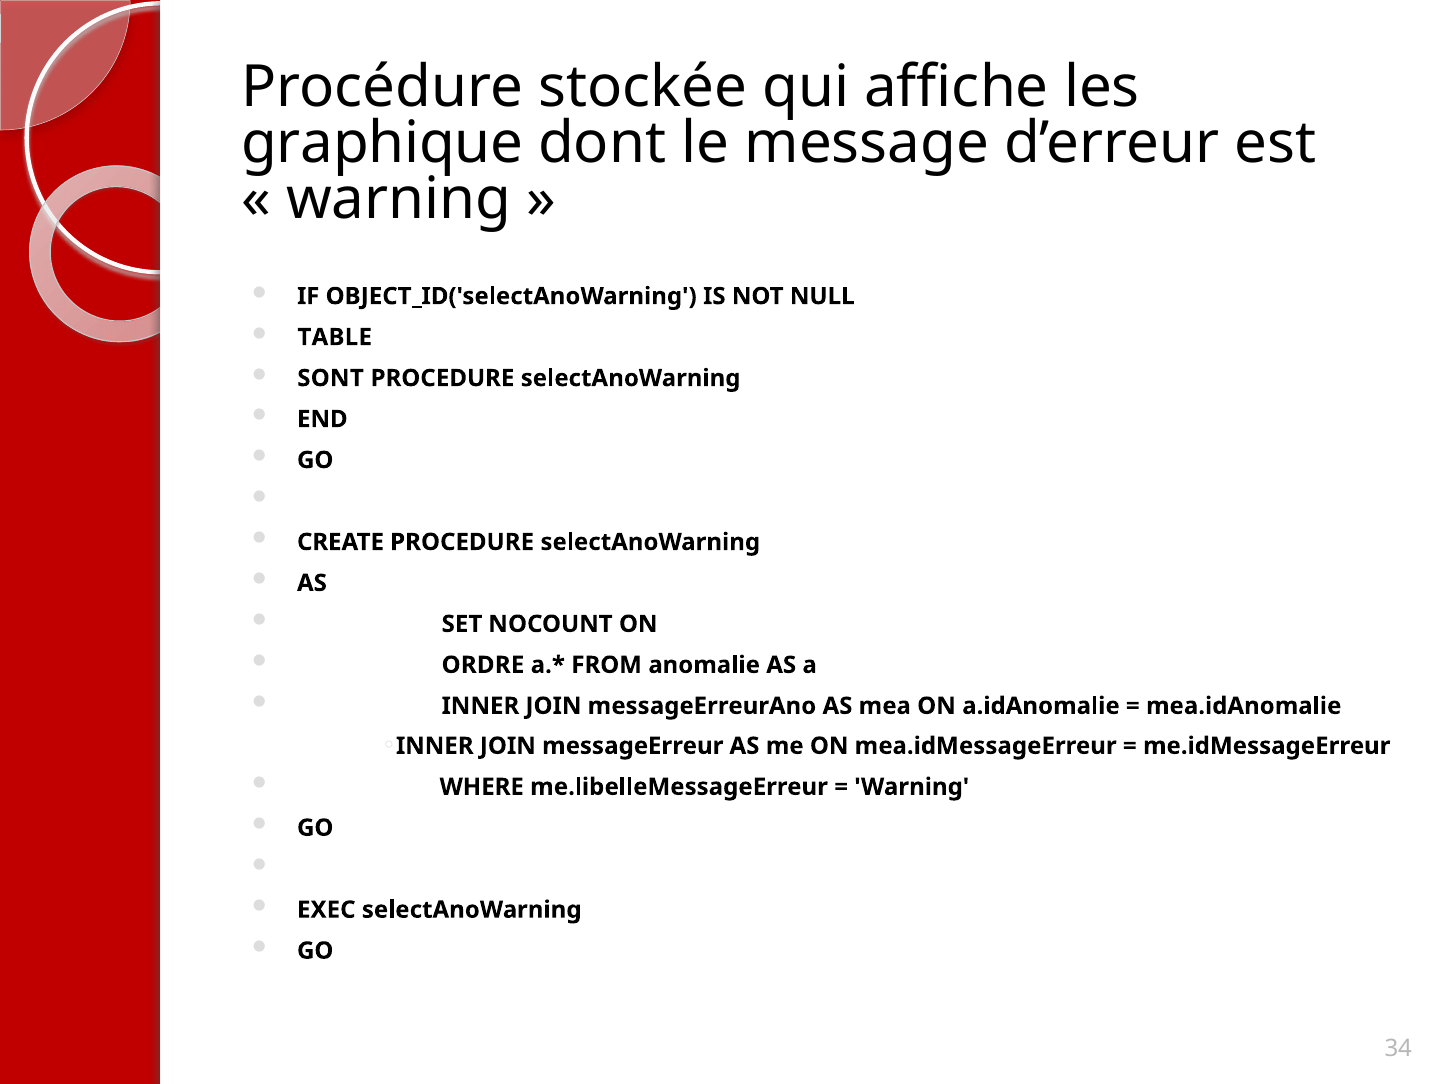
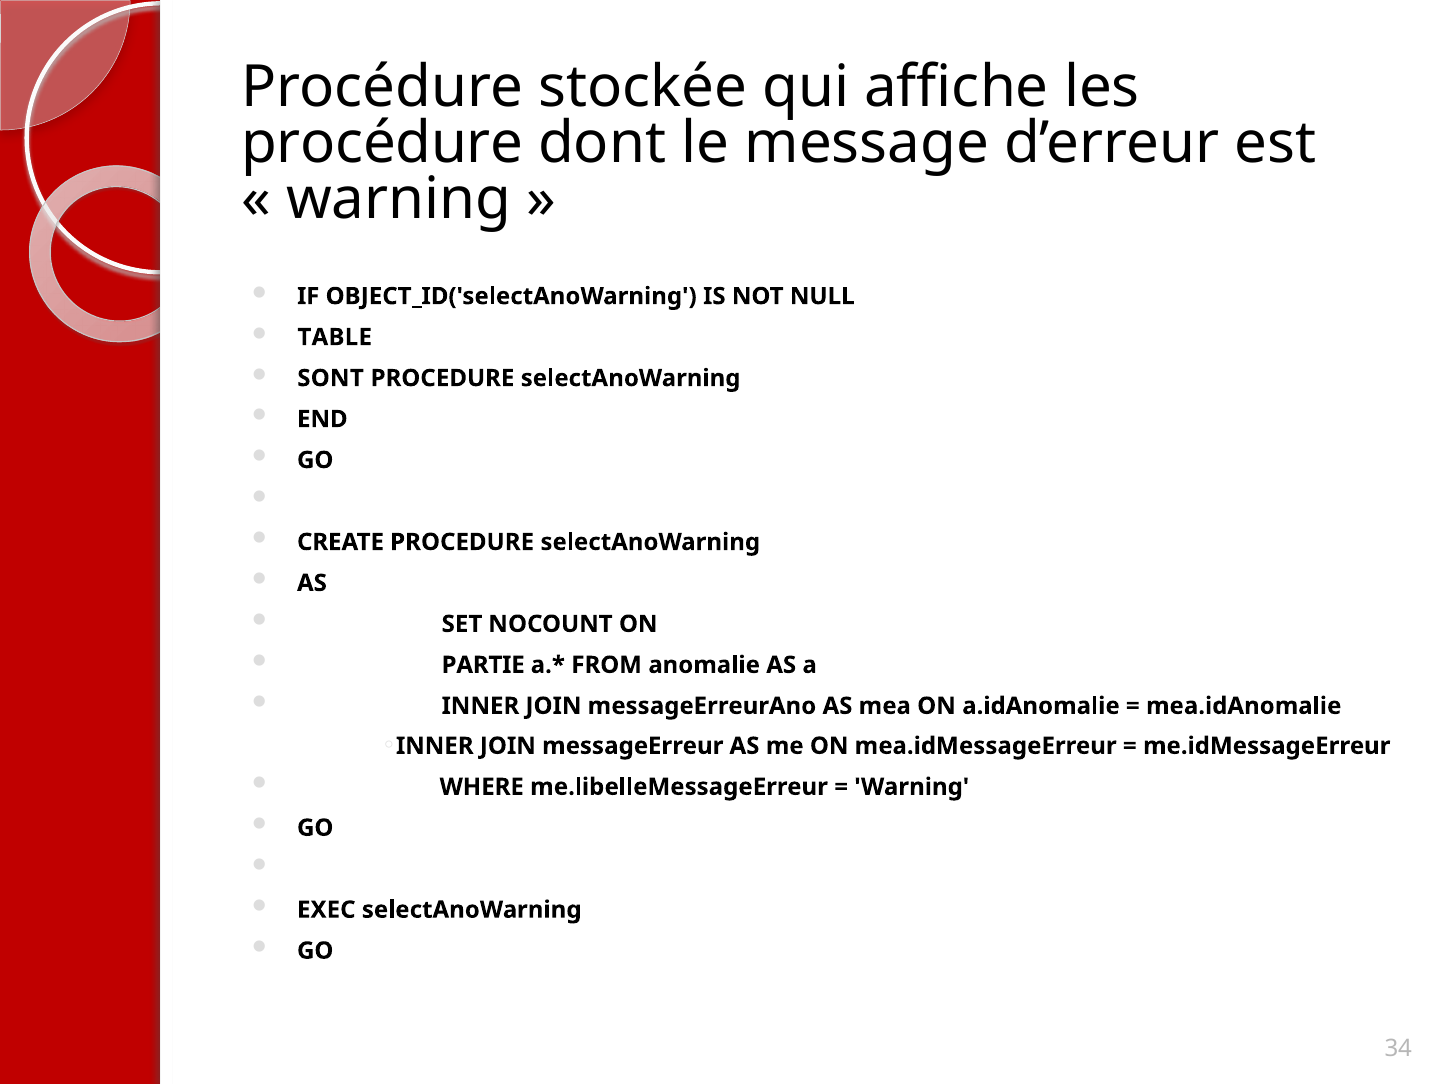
graphique: graphique -> procédure (382, 143)
ORDRE: ORDRE -> PARTIE (483, 665)
